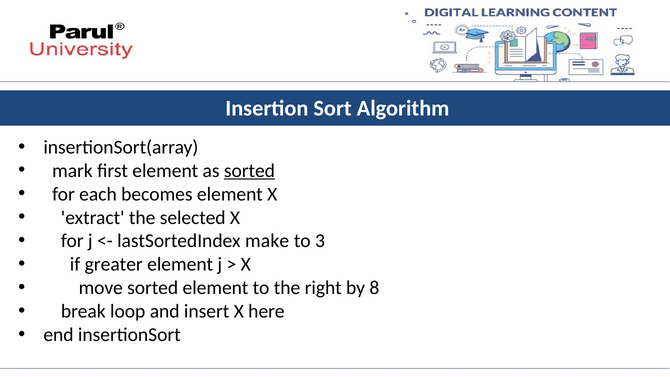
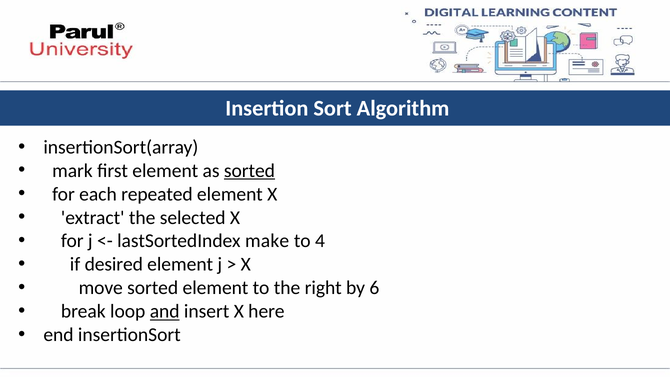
becomes: becomes -> repeated (157, 194)
3: 3 -> 4 (320, 241)
greater: greater -> desired (114, 264)
8: 8 -> 6 (374, 288)
and underline: none -> present (165, 311)
